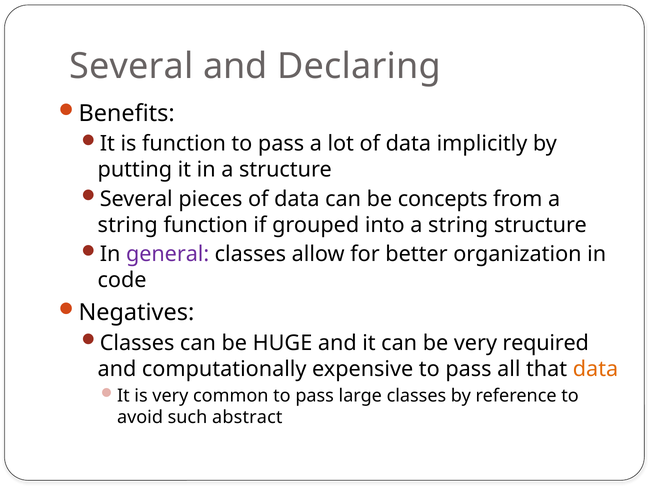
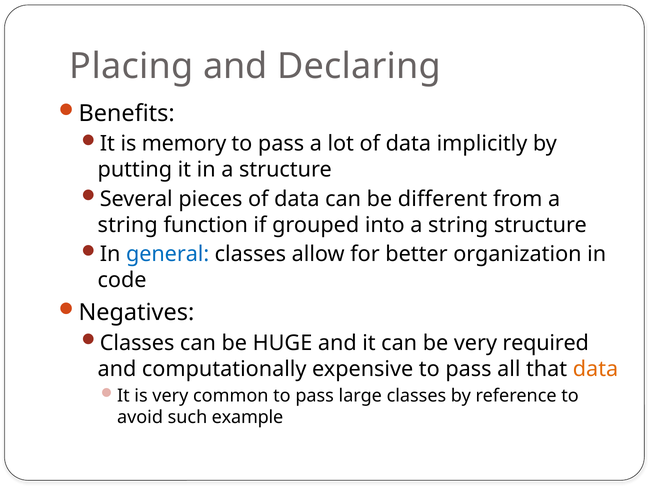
Several: Several -> Placing (131, 66)
is function: function -> memory (184, 144)
concepts: concepts -> different (443, 199)
general colour: purple -> blue (168, 254)
abstract: abstract -> example (247, 417)
